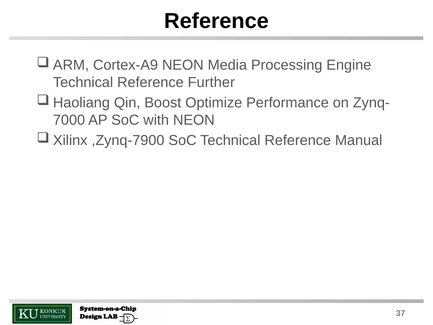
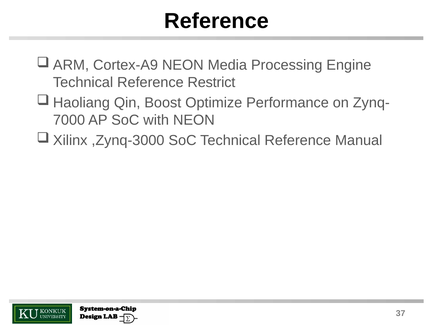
Further: Further -> Restrict (211, 82)
,Zynq-7900: ,Zynq-7900 -> ,Zynq-3000 (128, 140)
